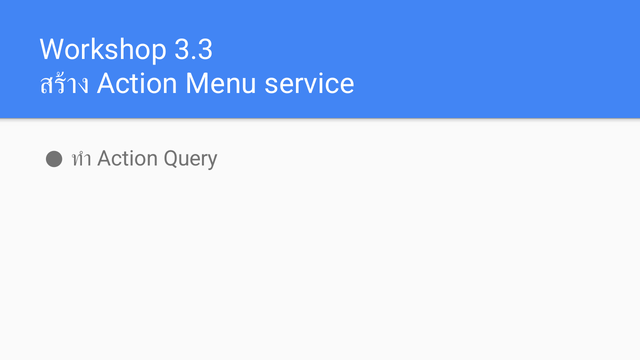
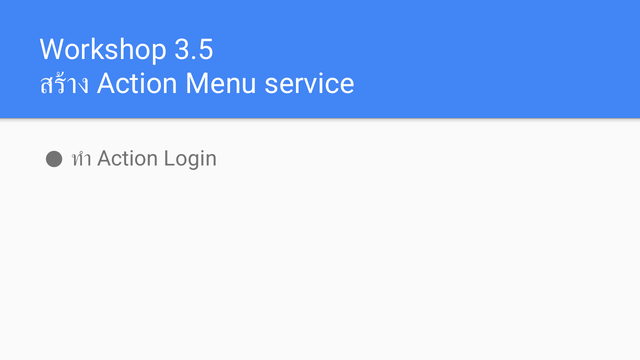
3.3: 3.3 -> 3.5 (194, 50)
Query: Query -> Login (190, 159)
